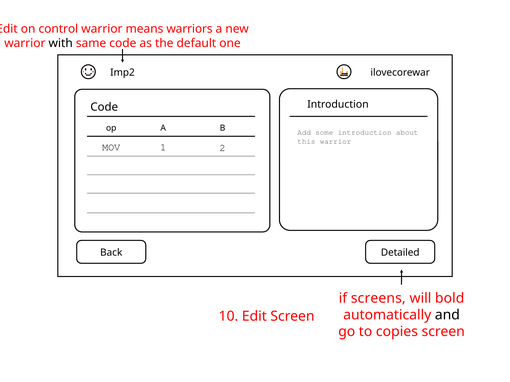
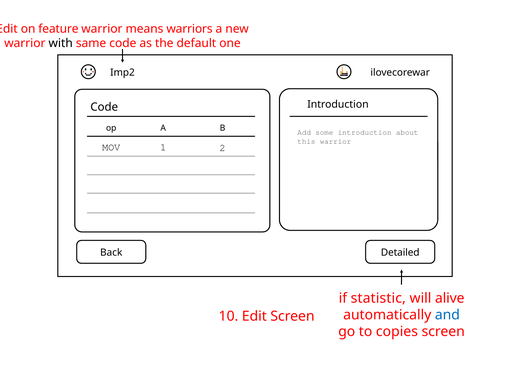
control: control -> feature (58, 29)
screens: screens -> statistic (378, 299)
bold: bold -> alive (450, 299)
and colour: black -> blue (447, 315)
